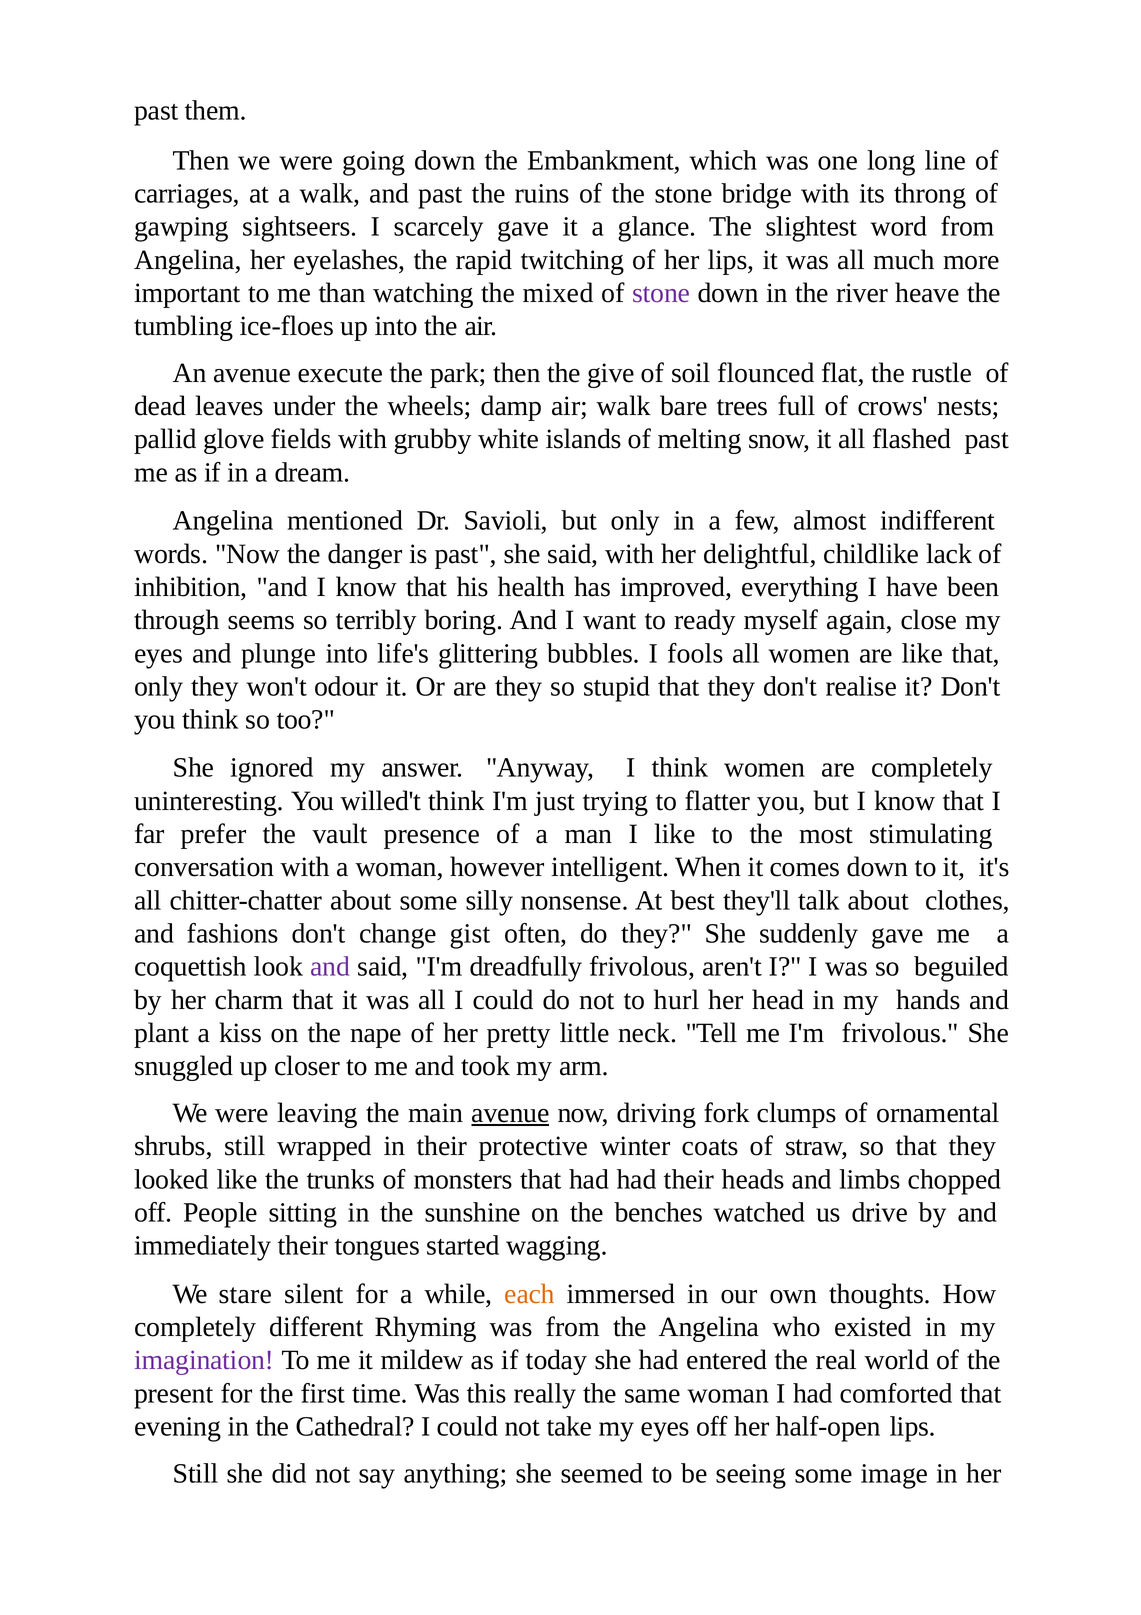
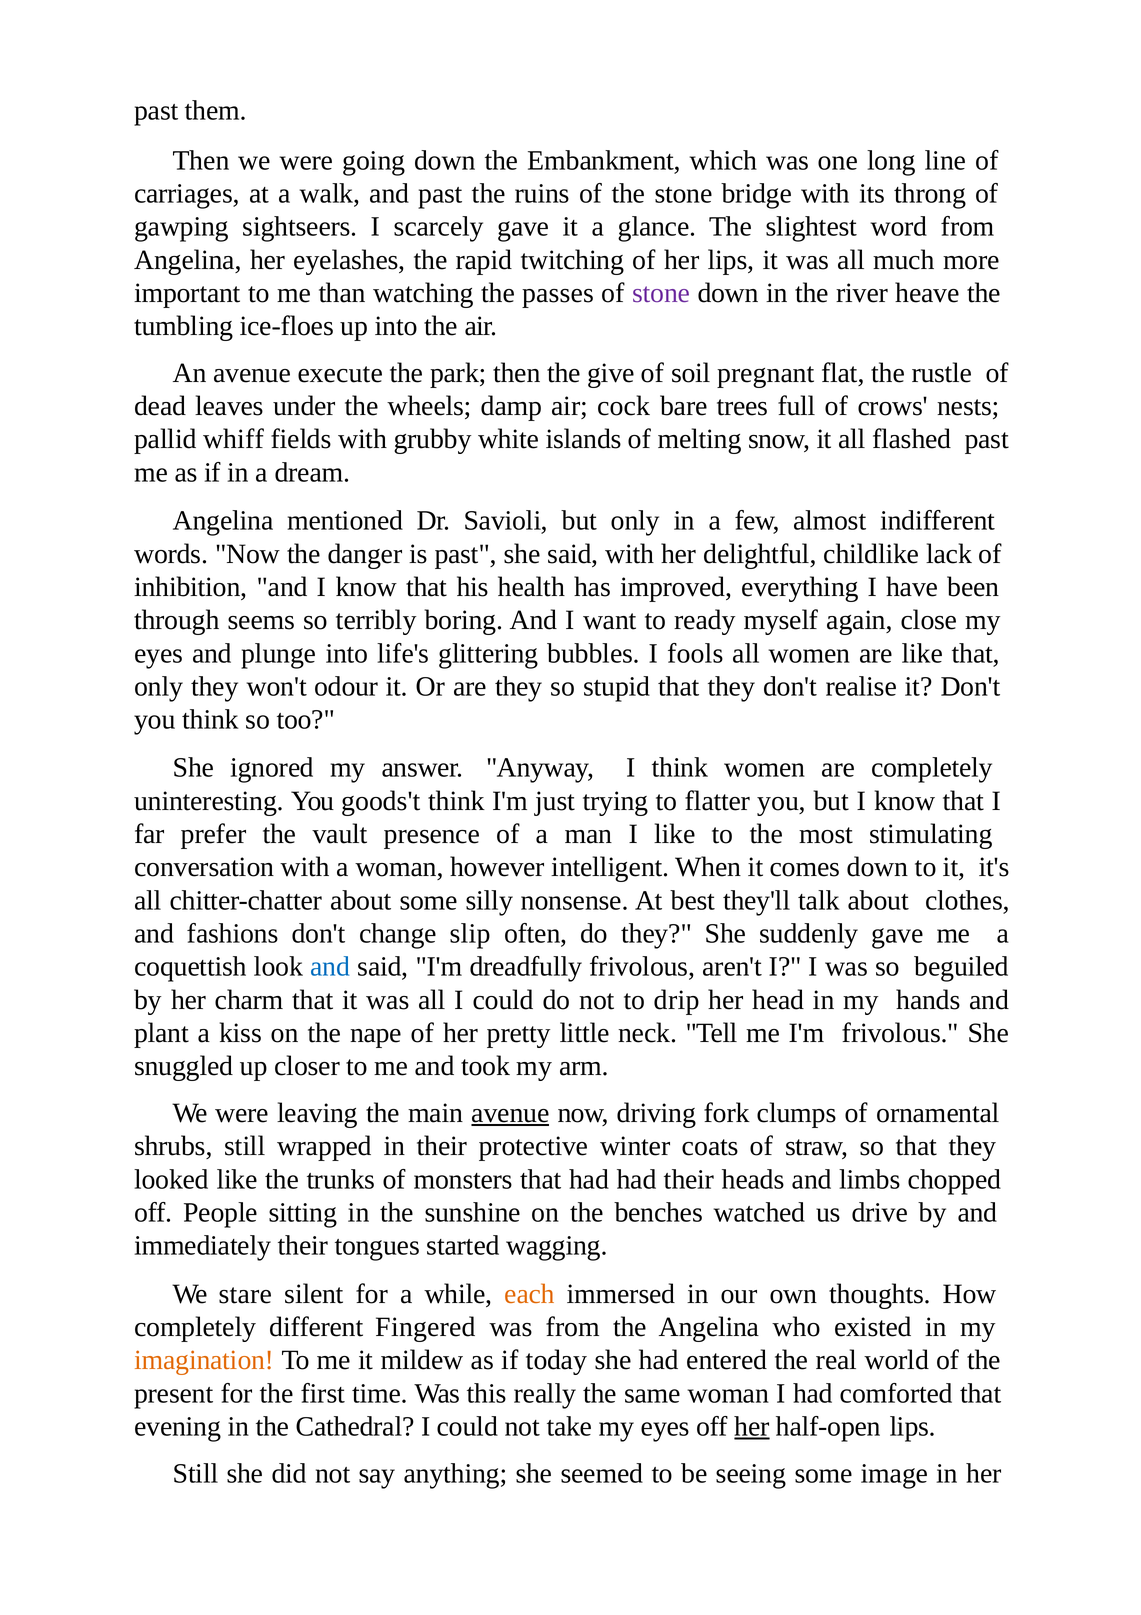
mixed: mixed -> passes (558, 293)
flounced: flounced -> pregnant (766, 373)
air walk: walk -> cock (624, 406)
glove: glove -> whiff (234, 439)
willed't: willed't -> goods't (381, 801)
gist: gist -> slip (470, 933)
and colour: purple -> blue (330, 967)
hurl: hurl -> drip (677, 1000)
Rhyming: Rhyming -> Fingered (426, 1327)
imagination colour: purple -> orange (204, 1360)
her underline: none -> present (752, 1426)
